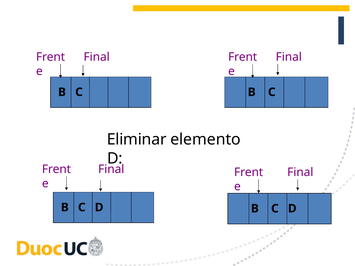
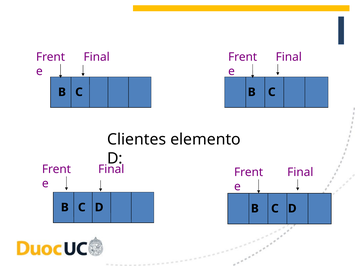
Eliminar: Eliminar -> Clientes (137, 140)
